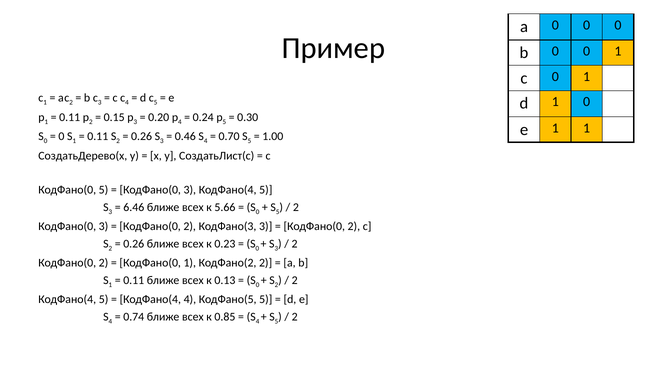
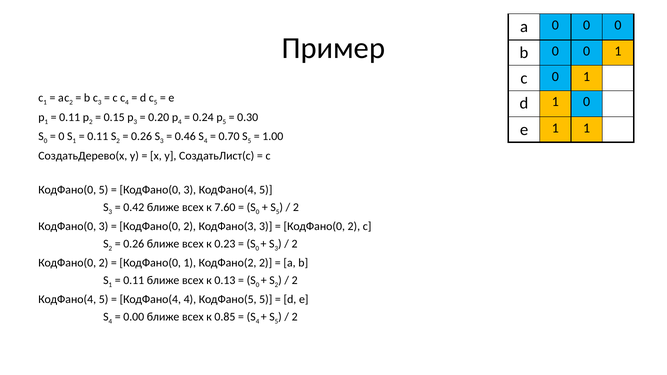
6.46: 6.46 -> 0.42 (134, 207)
5.66: 5.66 -> 7.60 (225, 207)
0.74: 0.74 -> 0.00 (134, 317)
